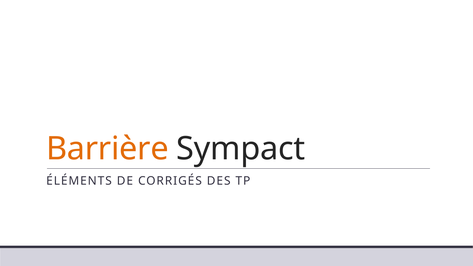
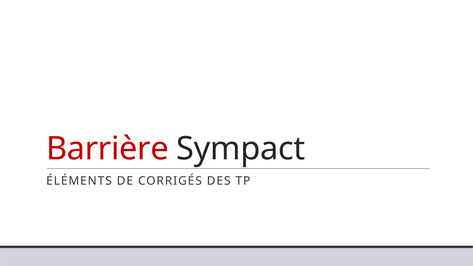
Barrière colour: orange -> red (107, 149)
